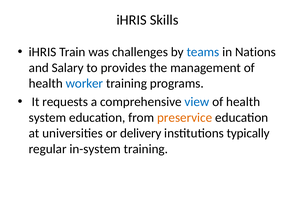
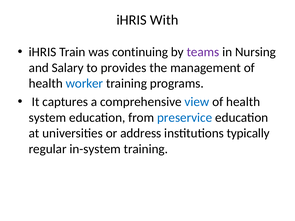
Skills: Skills -> With (164, 20)
challenges: challenges -> continuing (140, 52)
teams colour: blue -> purple (203, 52)
Nations: Nations -> Nursing (255, 52)
requests: requests -> captures (65, 102)
preservice colour: orange -> blue (185, 118)
delivery: delivery -> address (141, 133)
